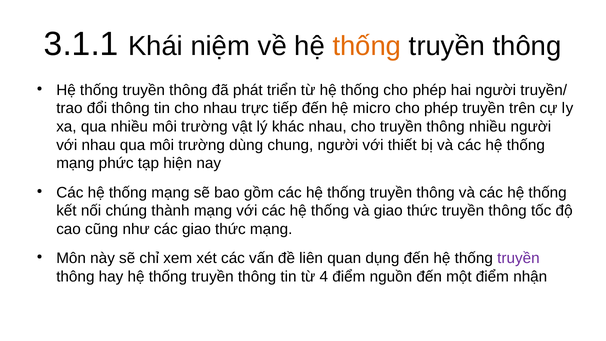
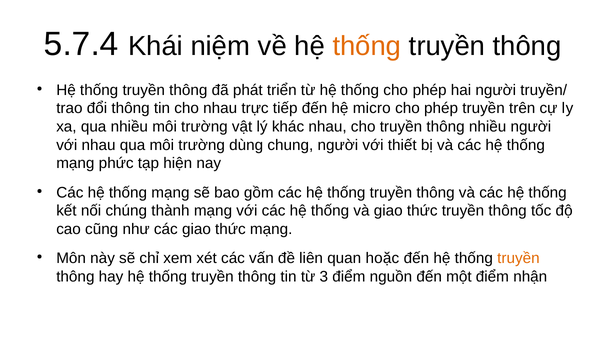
3.1.1: 3.1.1 -> 5.7.4 (81, 44)
dụng: dụng -> hoặc (382, 258)
truyền colour: purple -> orange (518, 258)
4: 4 -> 3 (324, 277)
